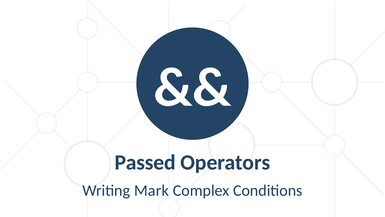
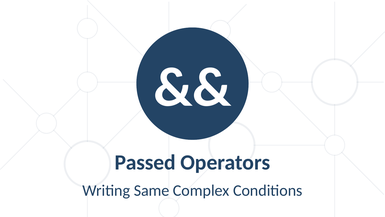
Mark: Mark -> Same (152, 190)
